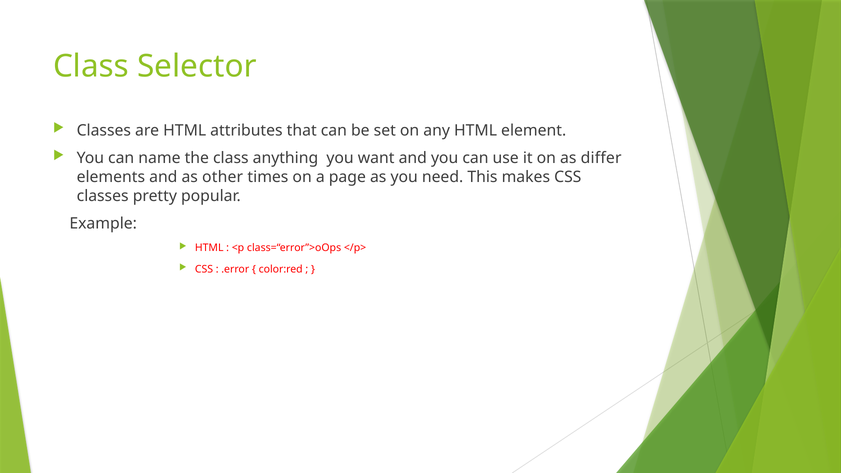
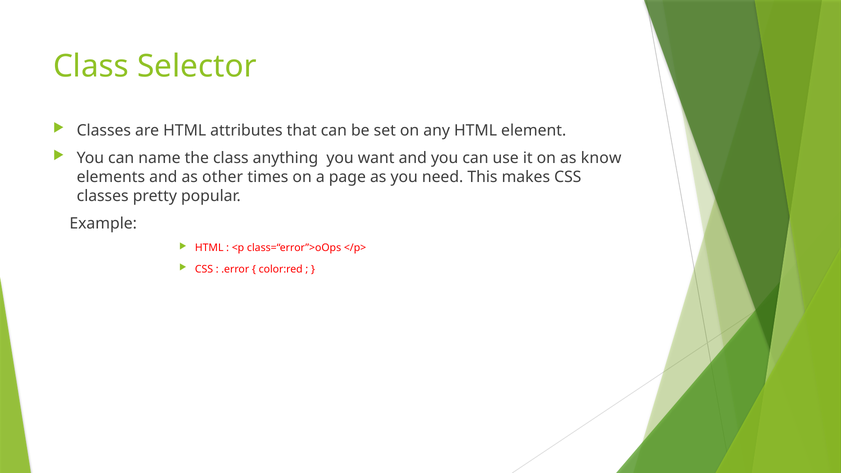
differ: differ -> know (601, 158)
